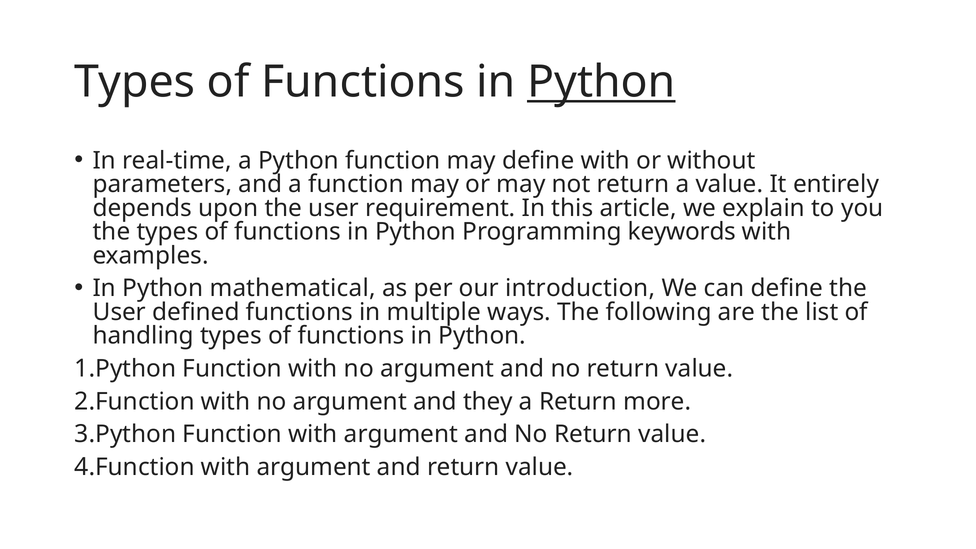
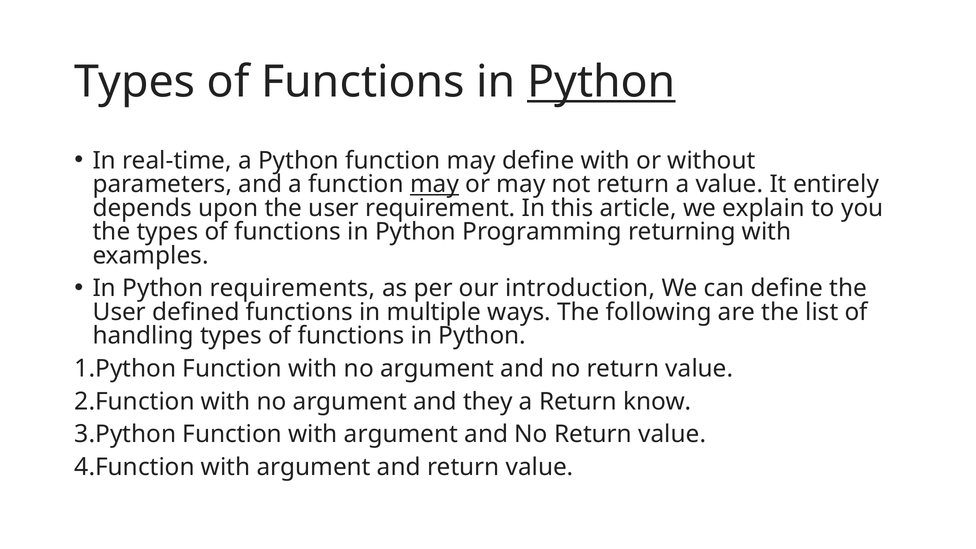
may underline: none -> present (435, 184)
keywords: keywords -> returning (682, 232)
mathematical: mathematical -> requirements (293, 288)
more: more -> know (657, 402)
